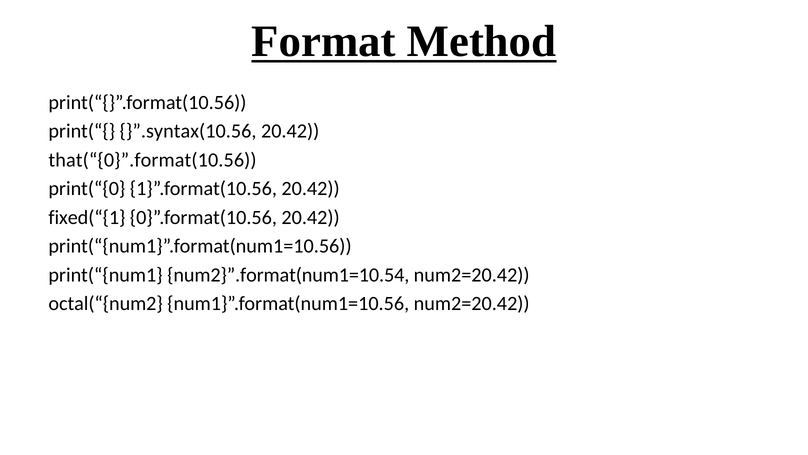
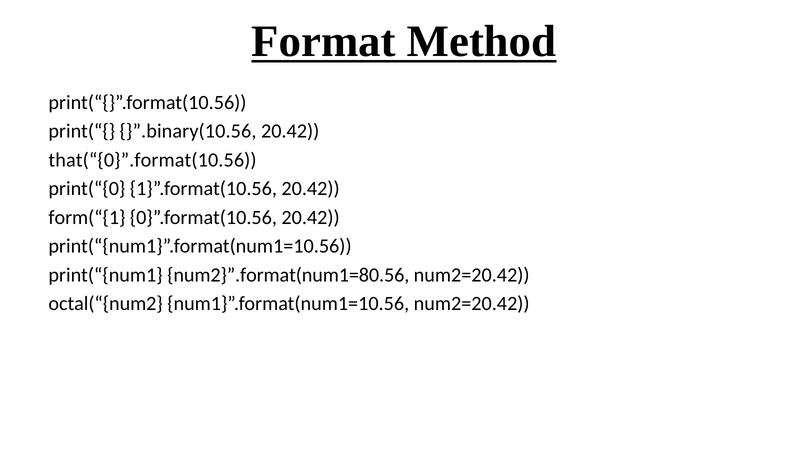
}”.syntax(10.56: }”.syntax(10.56 -> }”.binary(10.56 (188, 131)
fixed(“{1: fixed(“{1 -> form(“{1 (87, 217)
num2}”.format(num1=10.54: num2}”.format(num1=10.54 -> num2}”.format(num1=80.56 (288, 275)
